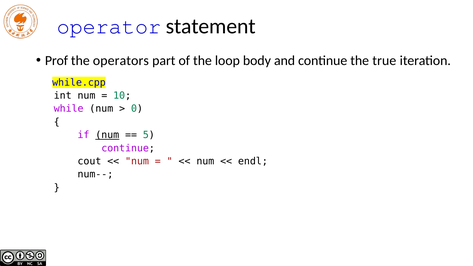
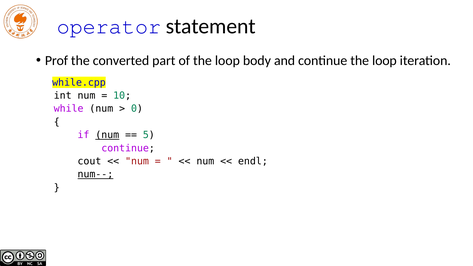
operators: operators -> converted (121, 61)
continue the true: true -> loop (384, 61)
num-- underline: none -> present (95, 174)
